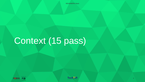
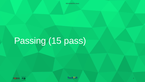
Context: Context -> Passing (30, 41)
